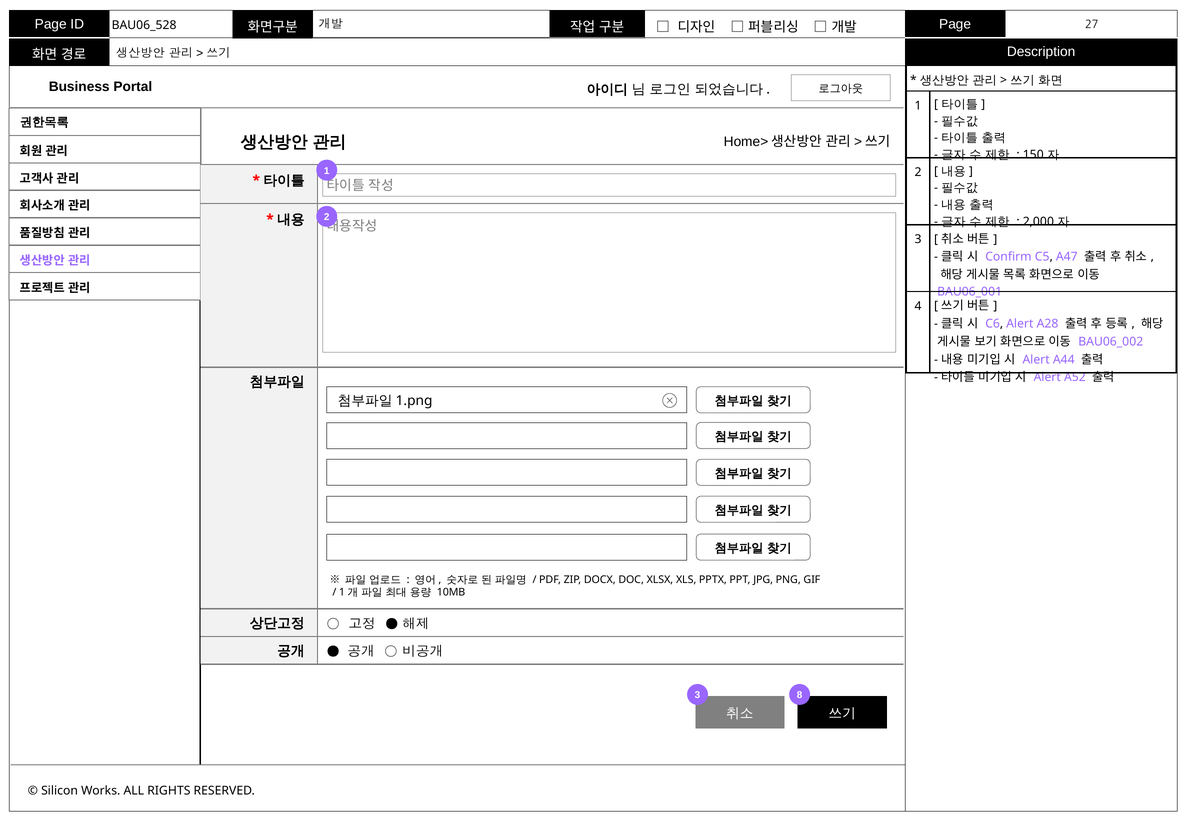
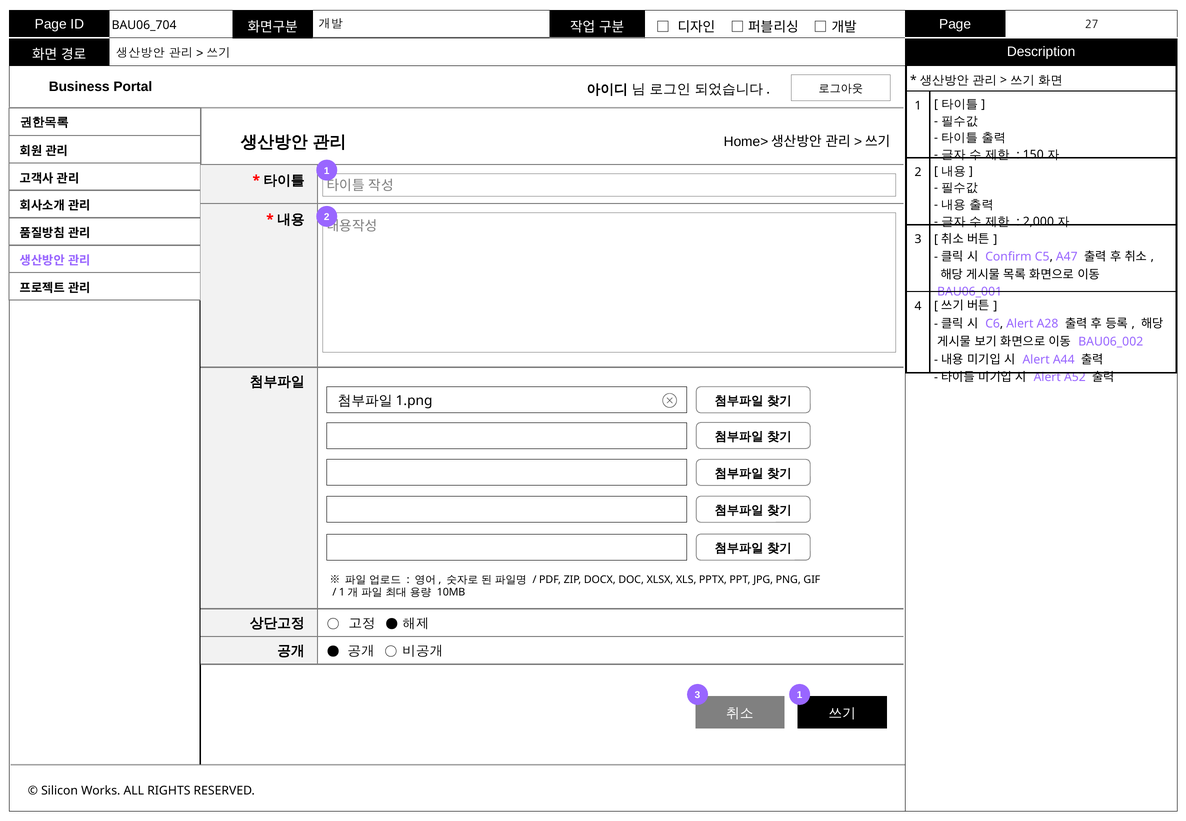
BAU06_528: BAU06_528 -> BAU06_704 (144, 25)
3 8: 8 -> 1 (800, 695)
